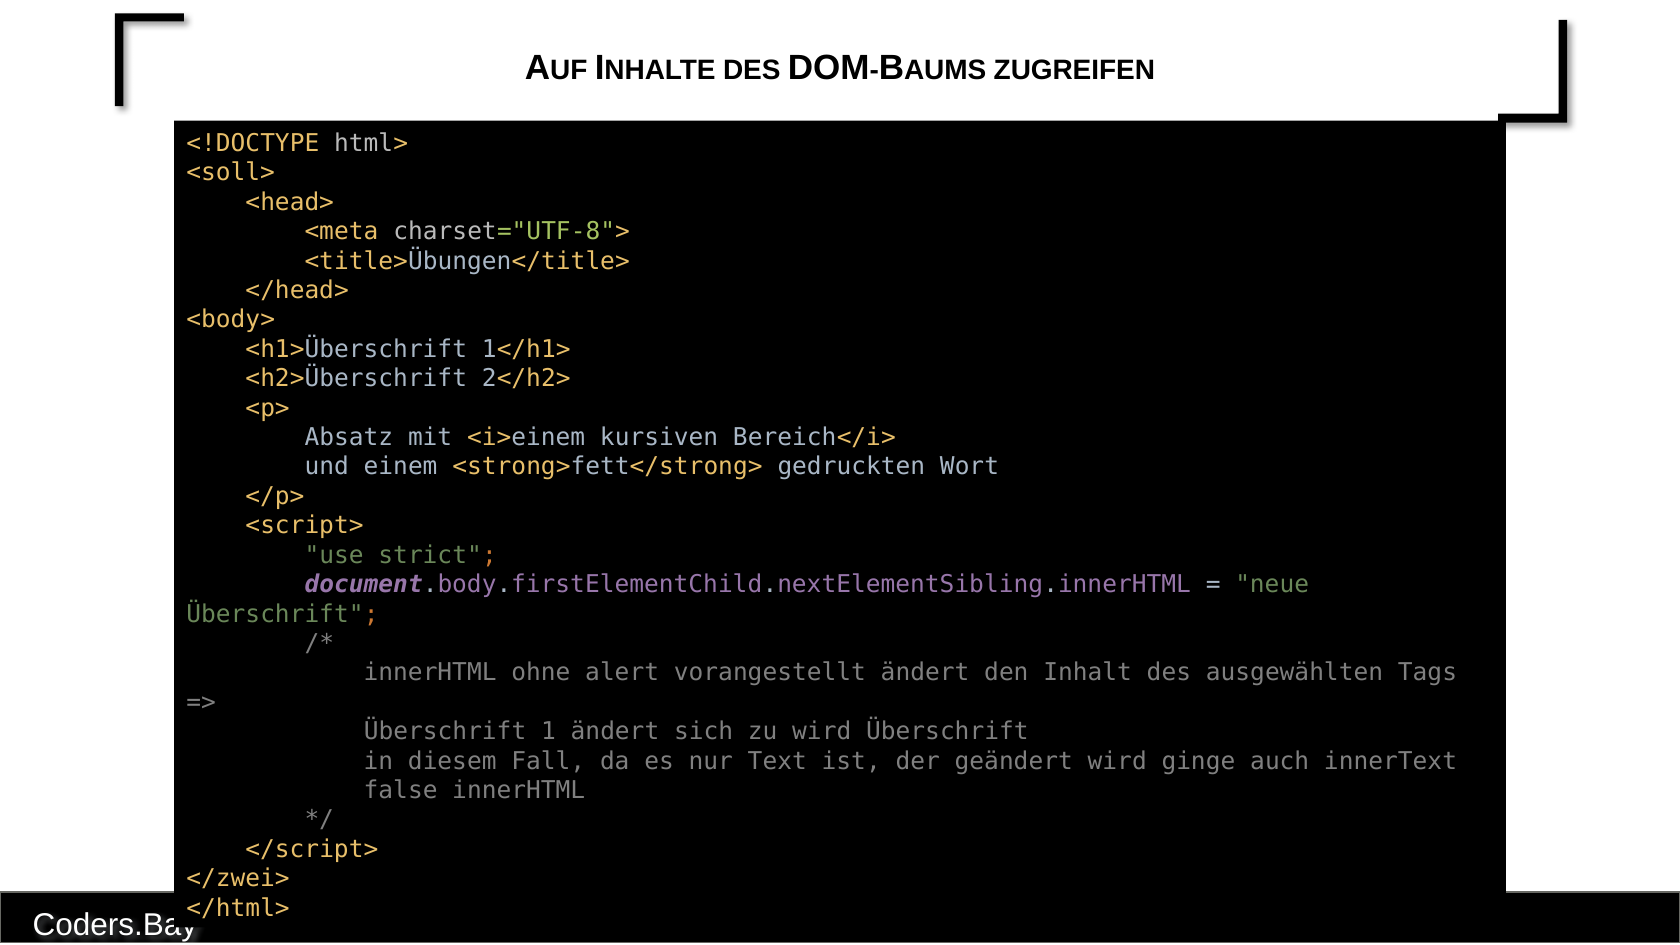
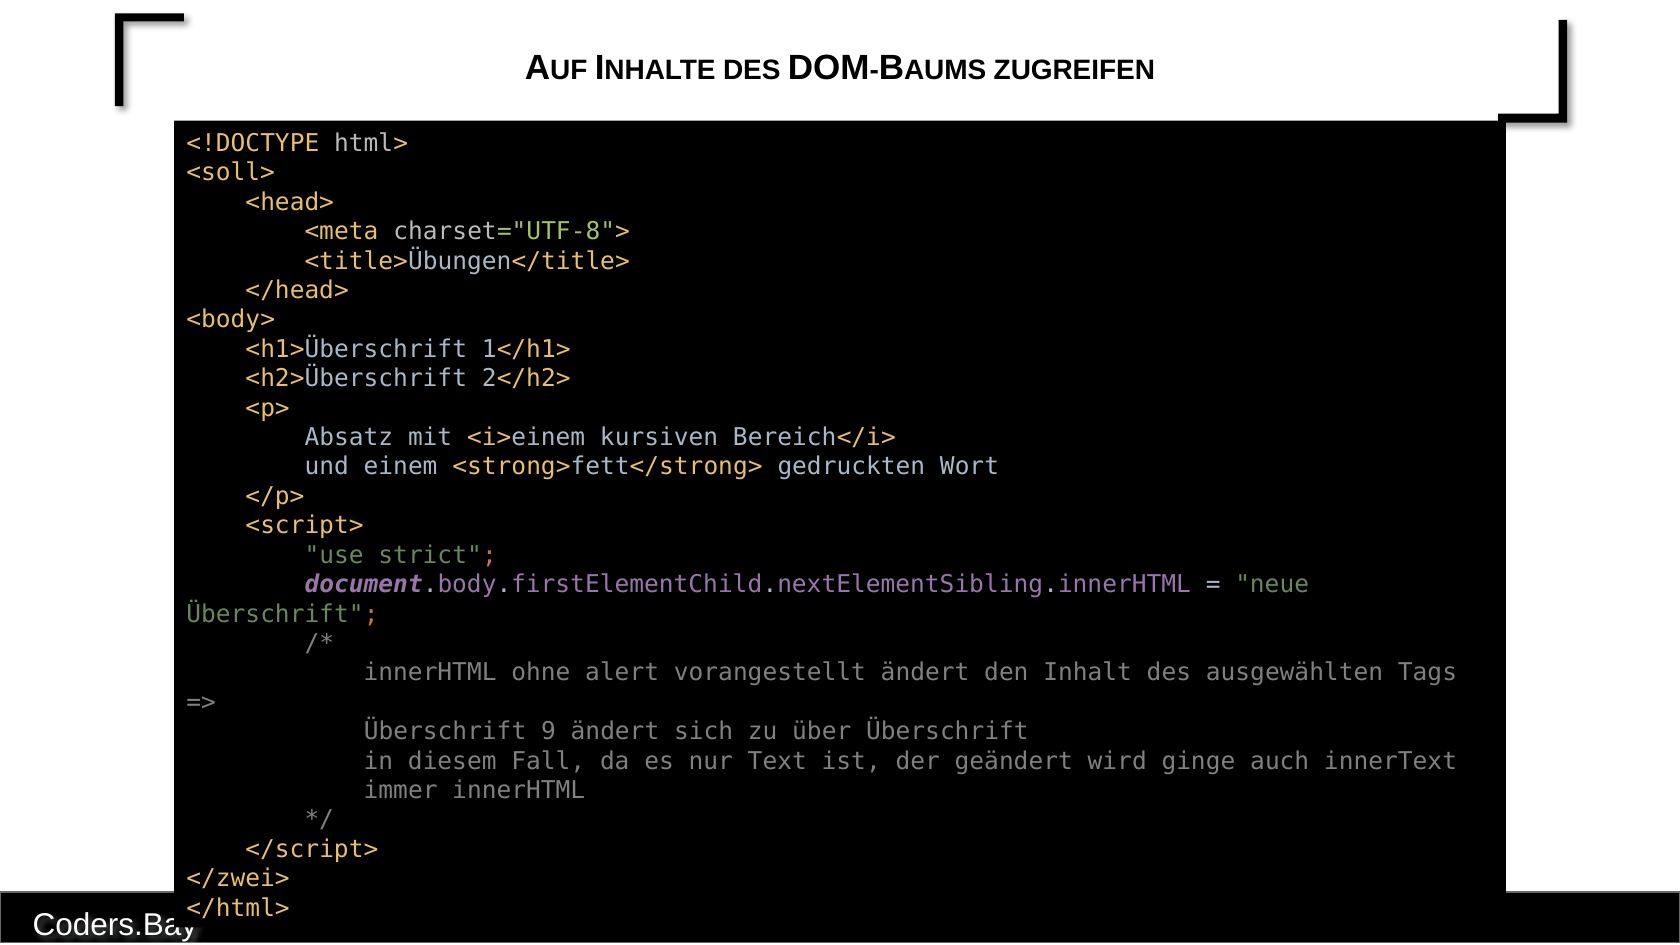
1: 1 -> 9 (548, 732)
zu wird: wird -> über (822, 732)
false: false -> immer (401, 790)
